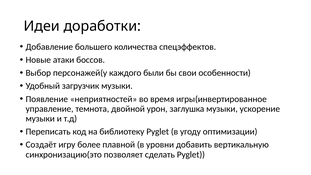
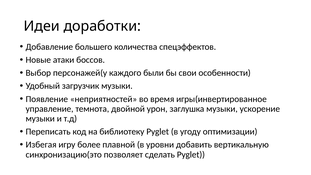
Создаёт: Создаёт -> Избегая (41, 145)
